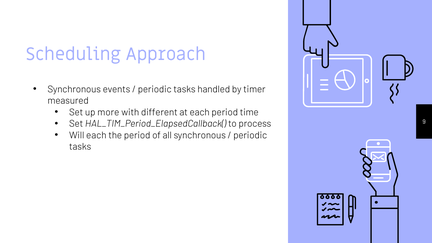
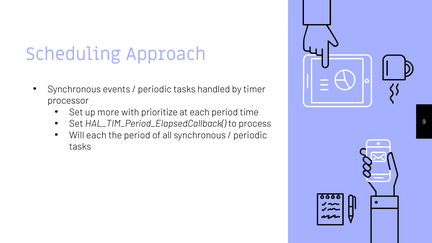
measured: measured -> processor (68, 101)
different: different -> prioritize (159, 112)
